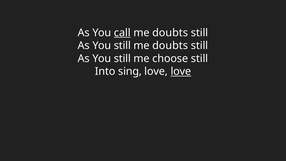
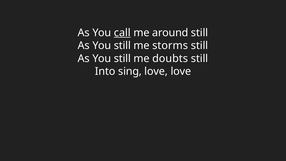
doubts: doubts -> around (170, 33)
doubts: doubts -> storms (170, 46)
choose: choose -> doubts (170, 58)
love underline: present -> none (181, 71)
